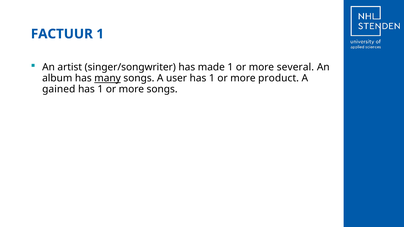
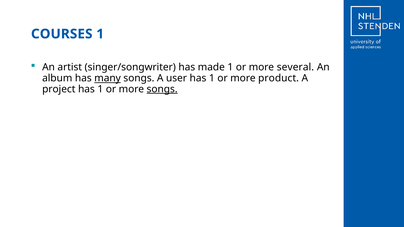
FACTUUR: FACTUUR -> COURSES (62, 34)
gained: gained -> project (59, 89)
songs underline: none -> present (162, 89)
